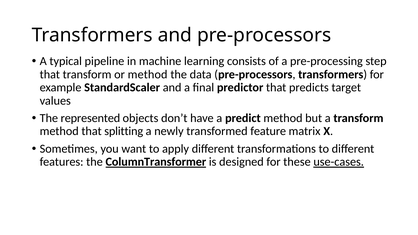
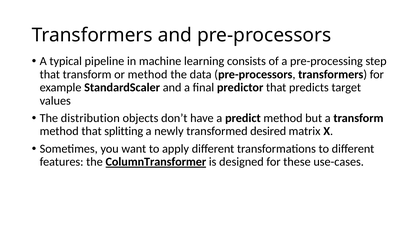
represented: represented -> distribution (90, 118)
feature: feature -> desired (268, 131)
use-cases underline: present -> none (339, 162)
